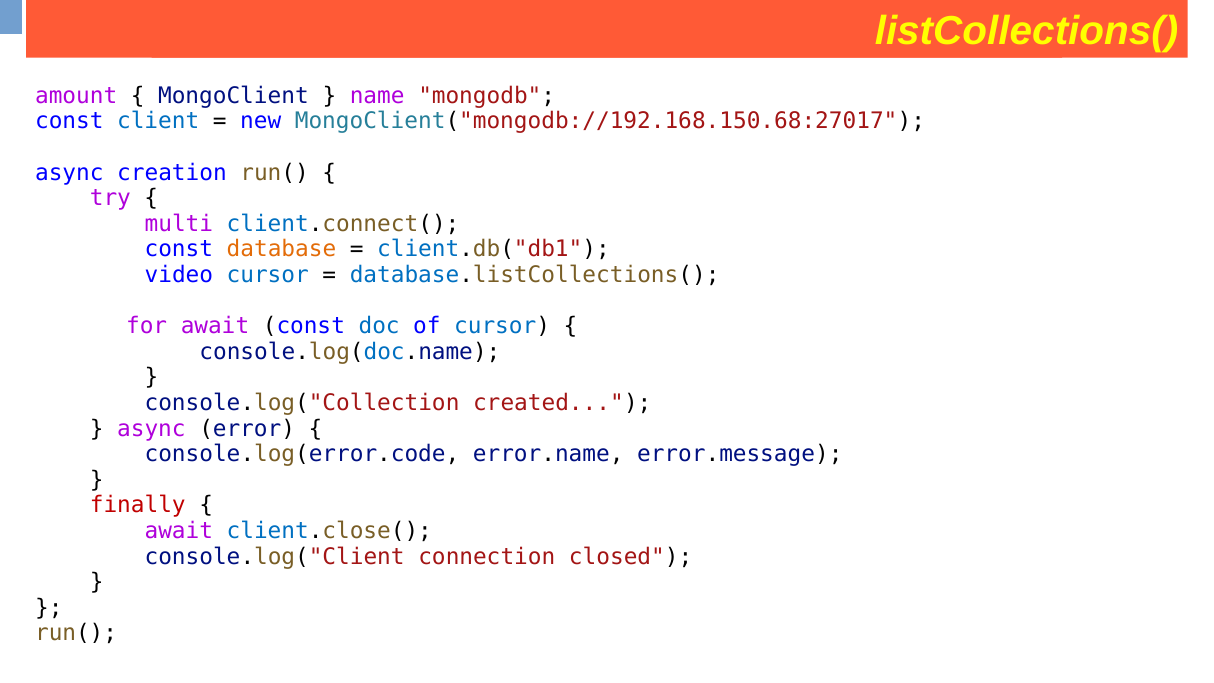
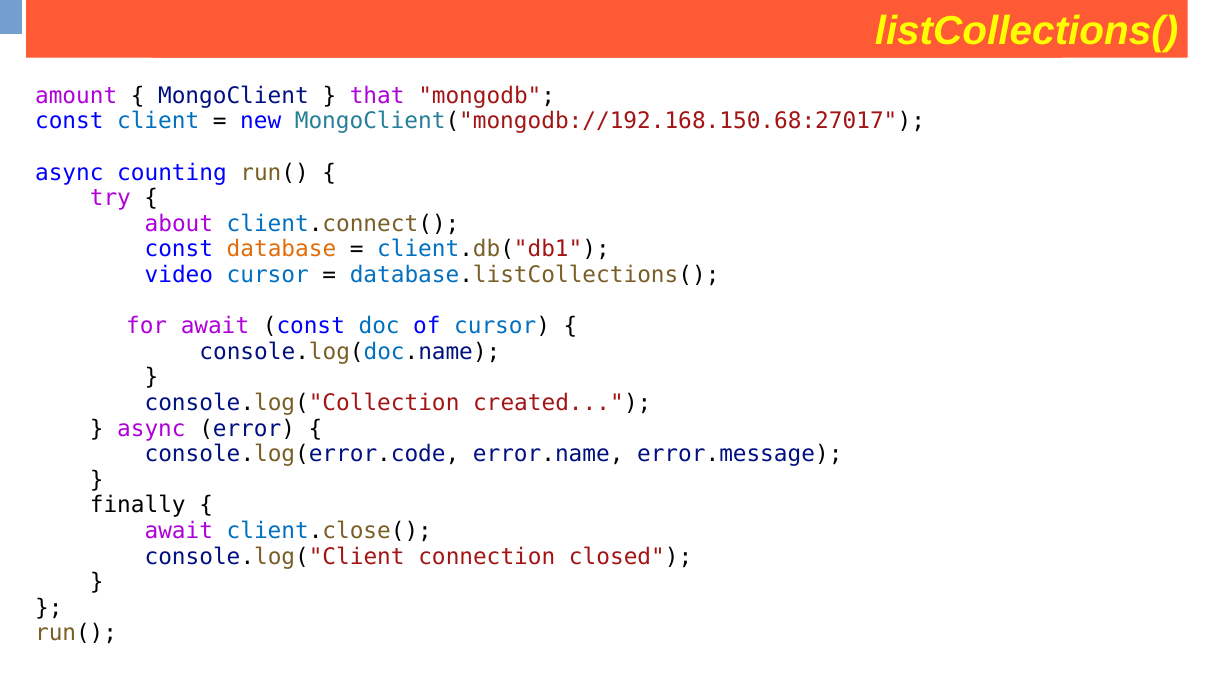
name: name -> that (377, 96)
creation: creation -> counting (172, 173)
multi: multi -> about (179, 224)
finally colour: red -> black (138, 505)
